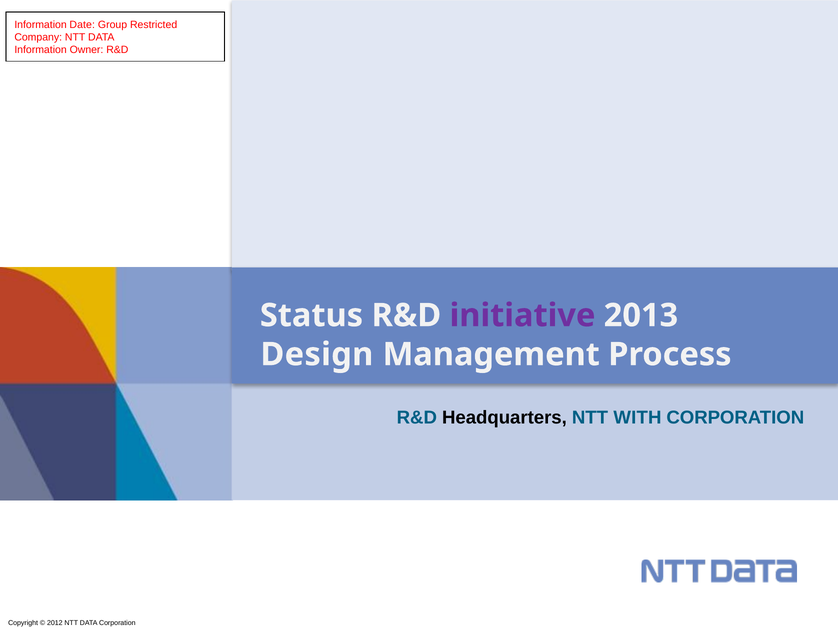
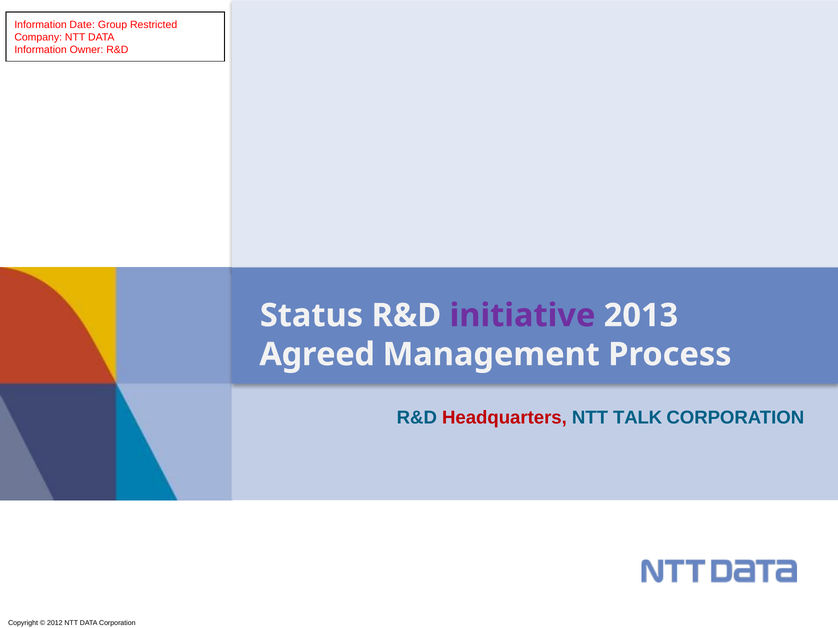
Design: Design -> Agreed (317, 355)
Headquarters colour: black -> red (504, 418)
WITH: WITH -> TALK (638, 418)
